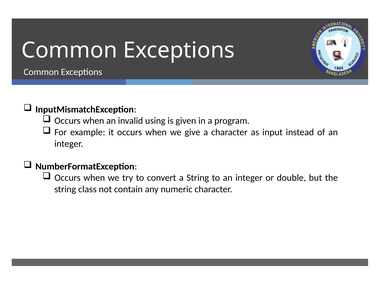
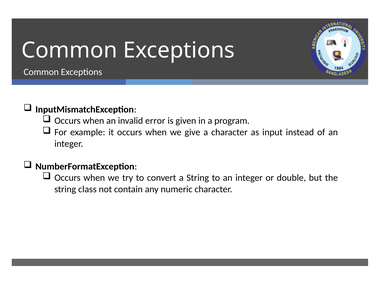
using: using -> error (155, 121)
